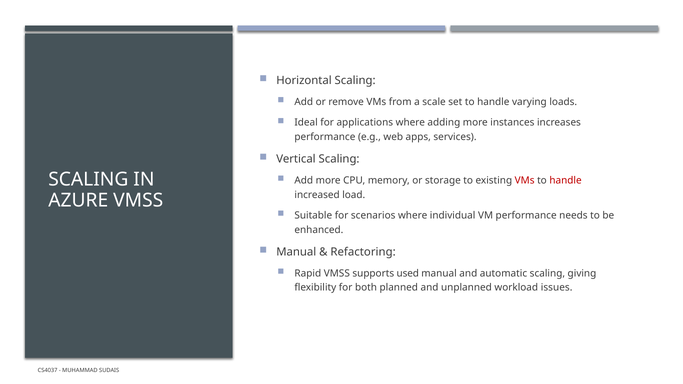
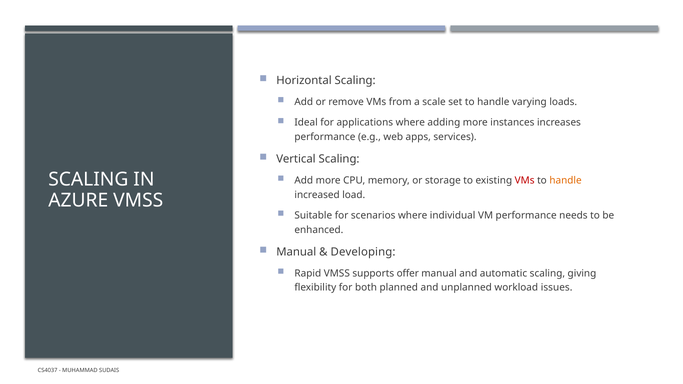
handle colour: red -> orange (566, 181)
Refactoring: Refactoring -> Developing (363, 252)
used: used -> offer (408, 273)
